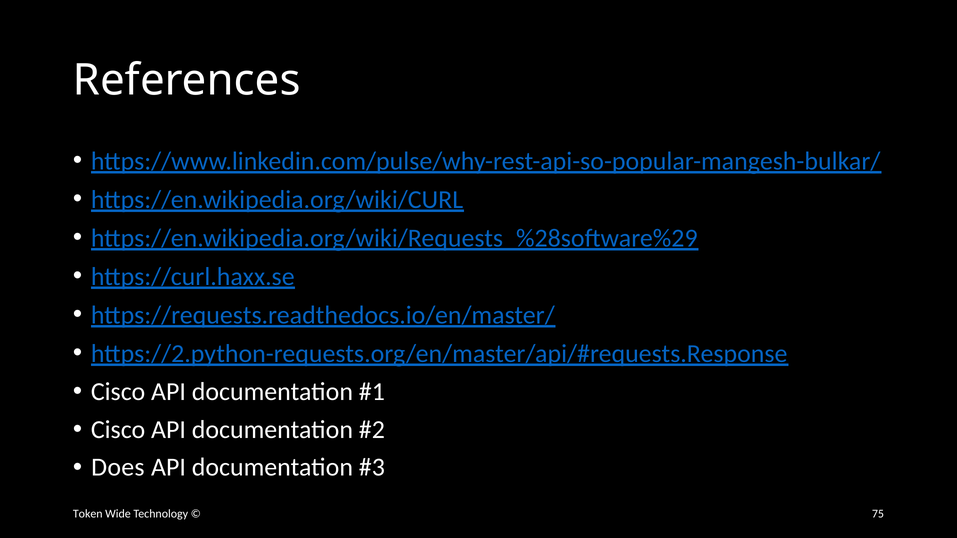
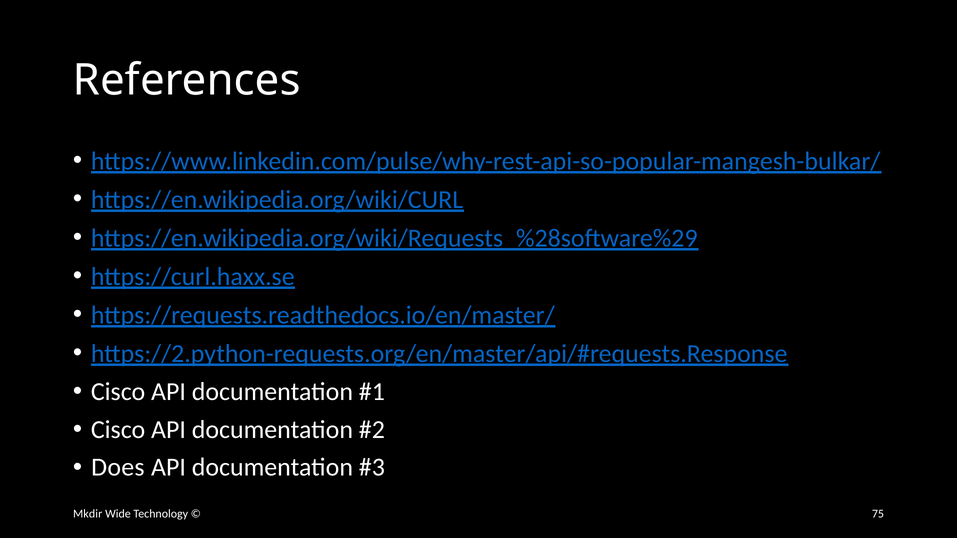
Token: Token -> Mkdir (88, 514)
